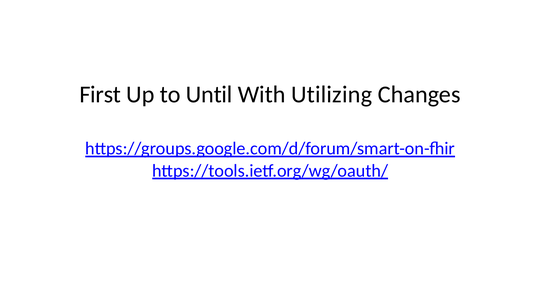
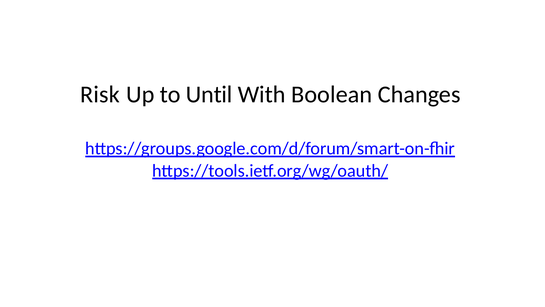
First: First -> Risk (100, 94)
Utilizing: Utilizing -> Boolean (332, 94)
